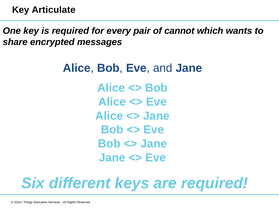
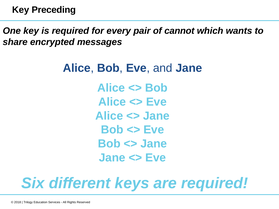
Articulate: Articulate -> Preceding (54, 10)
